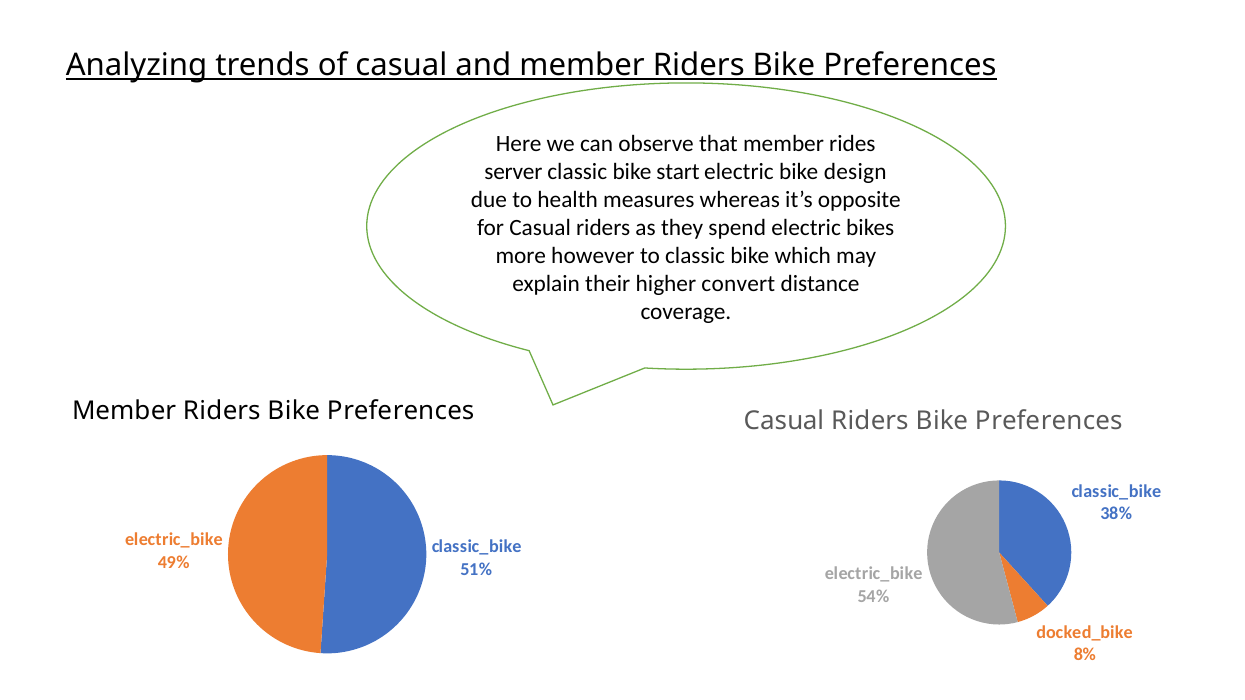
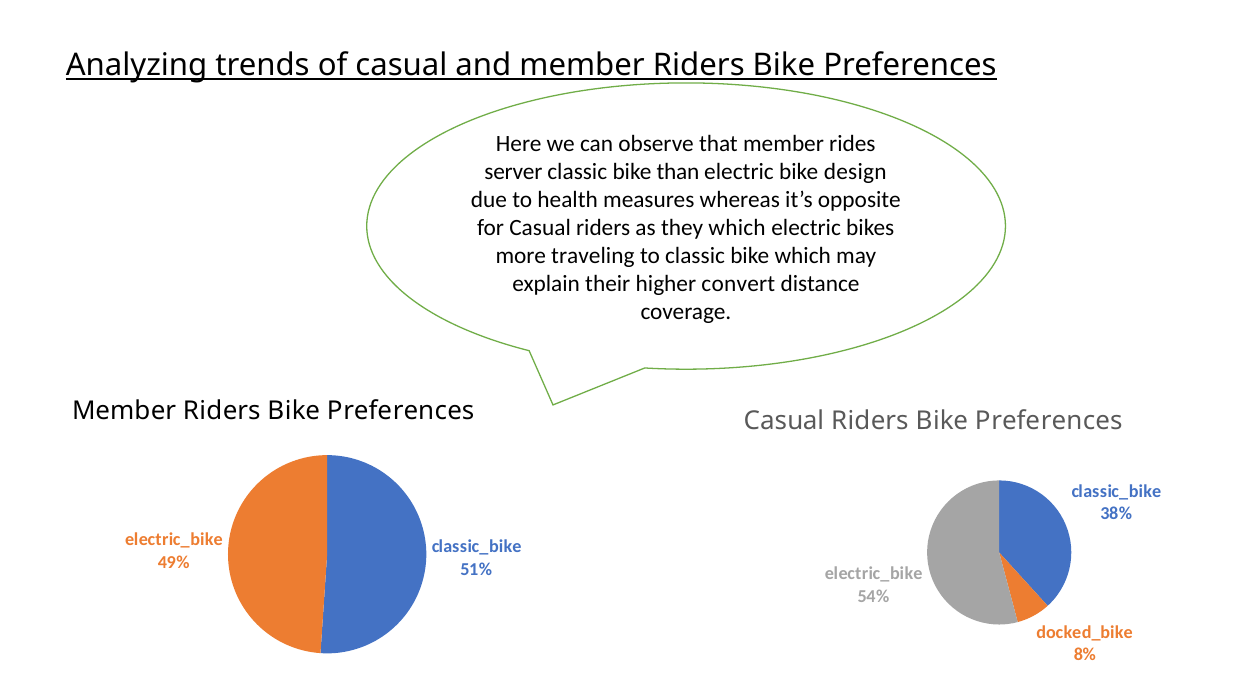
start: start -> than (678, 172)
they spend: spend -> which (737, 228)
however: however -> traveling (593, 256)
